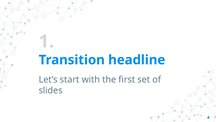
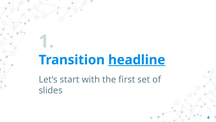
headline underline: none -> present (137, 60)
